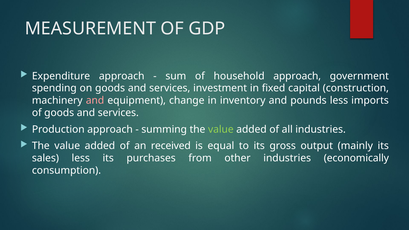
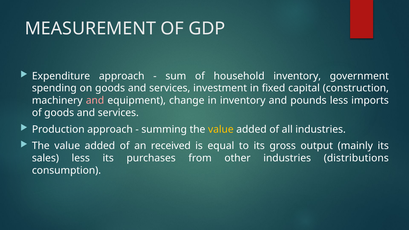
household approach: approach -> inventory (297, 76)
value colour: light green -> yellow (221, 129)
economically: economically -> distributions (356, 158)
